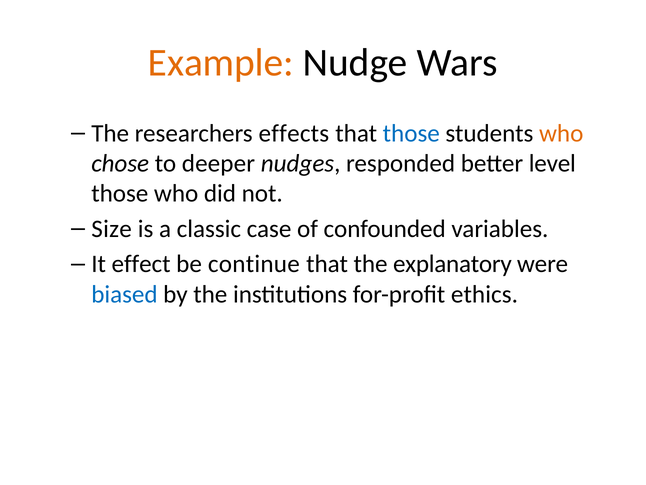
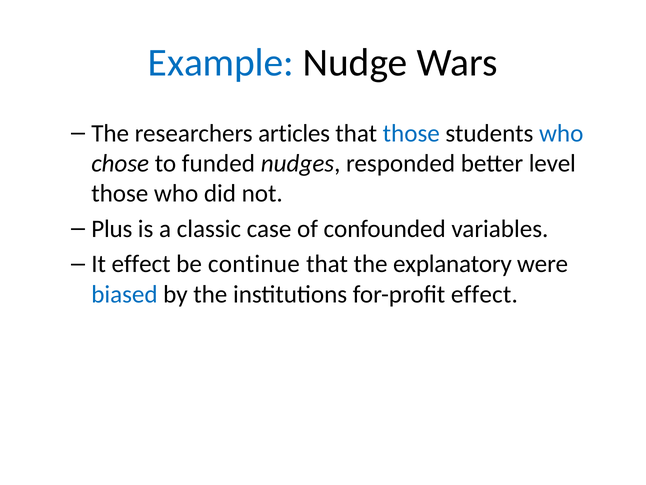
Example colour: orange -> blue (221, 63)
effects: effects -> articles (294, 133)
who colour: orange -> blue (561, 133)
deeper: deeper -> funded (218, 163)
Size: Size -> Plus (112, 229)
for-profit ethics: ethics -> effect (484, 294)
